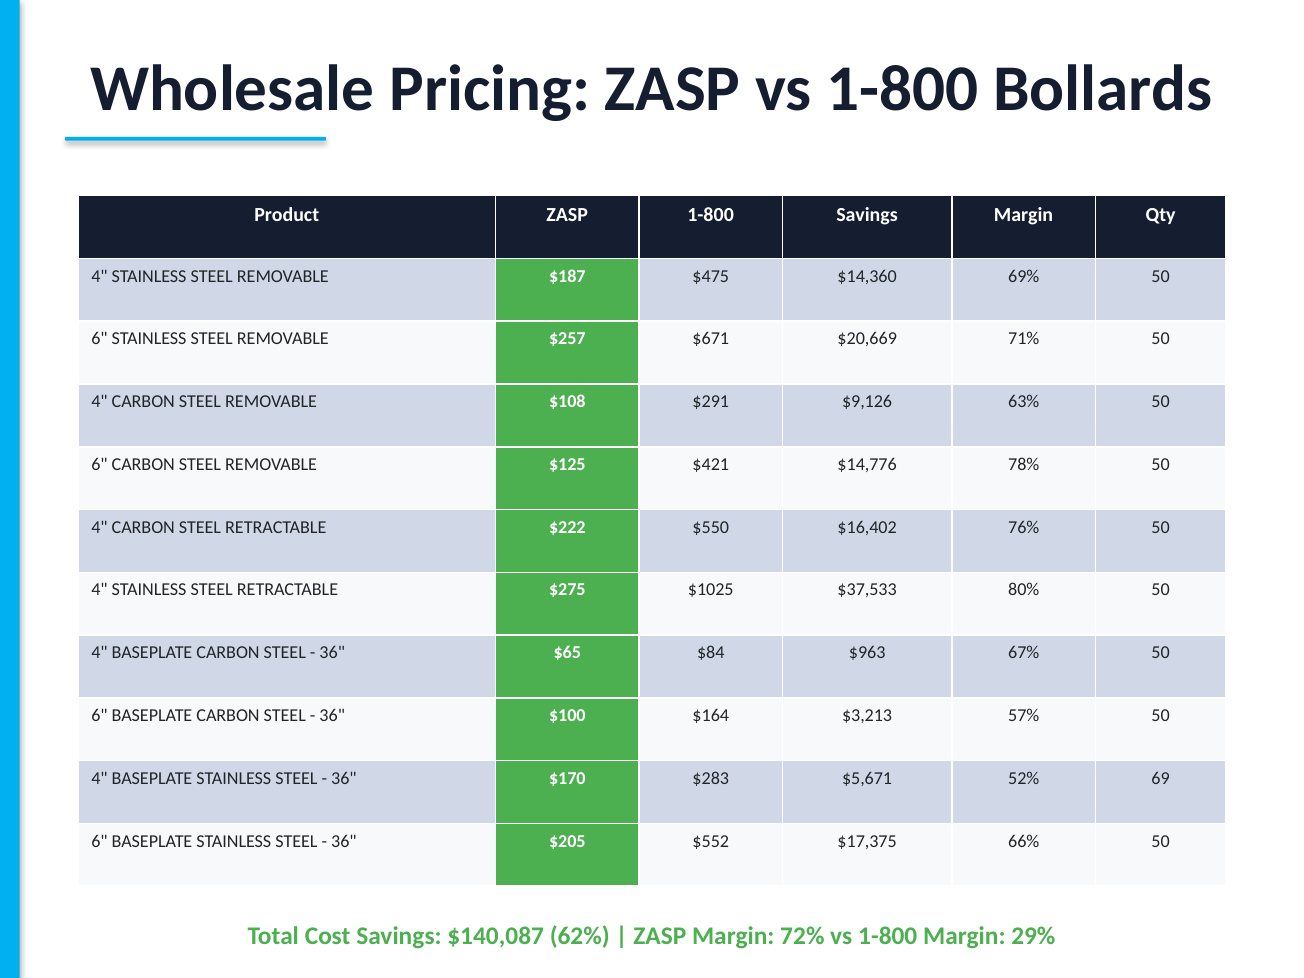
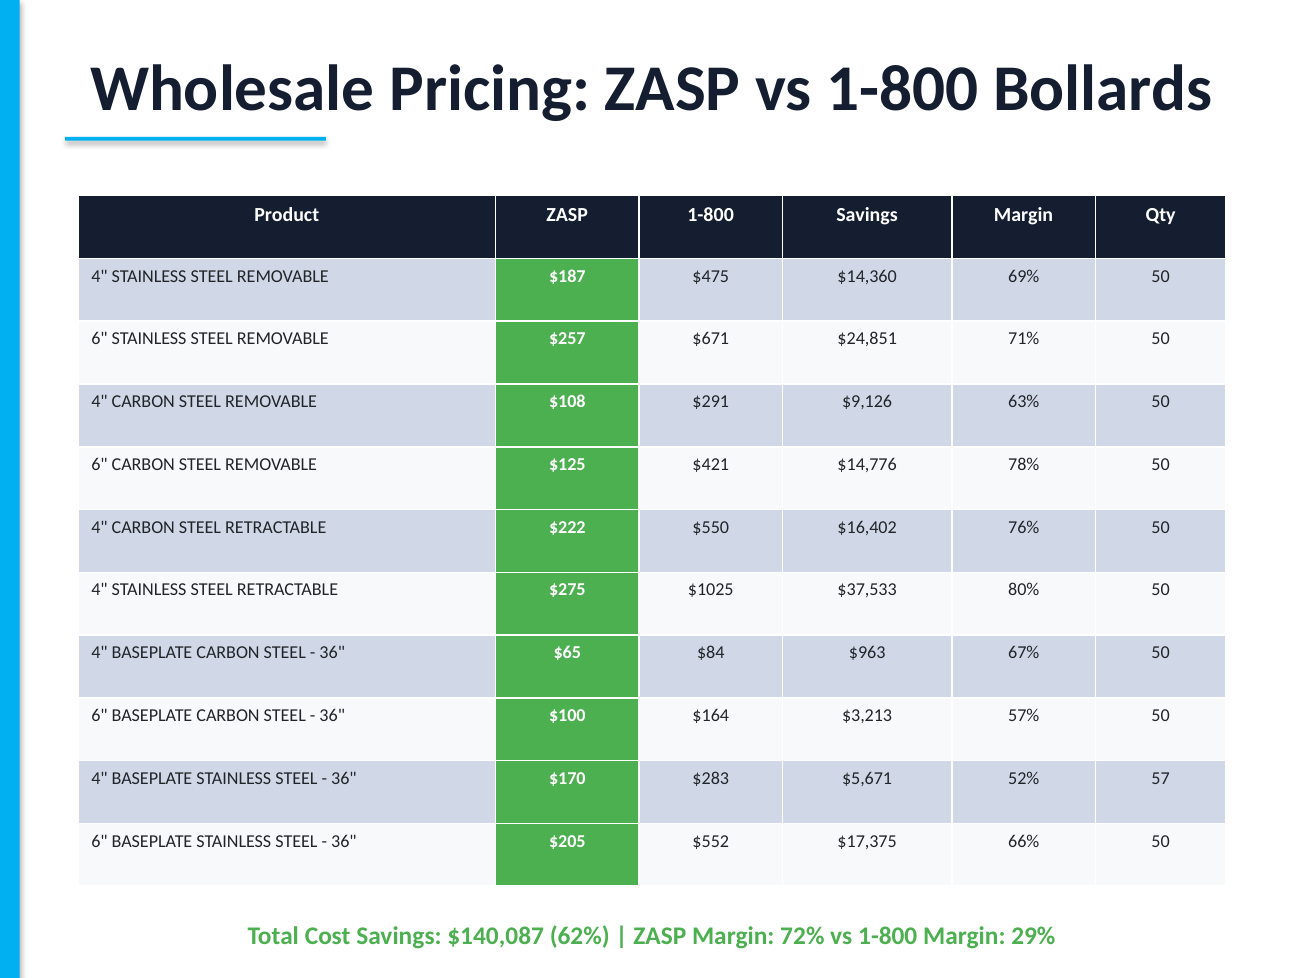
$20,669: $20,669 -> $24,851 (867, 339)
69: 69 -> 57 (1161, 778)
